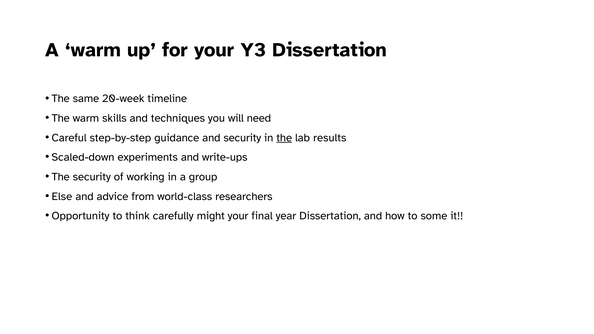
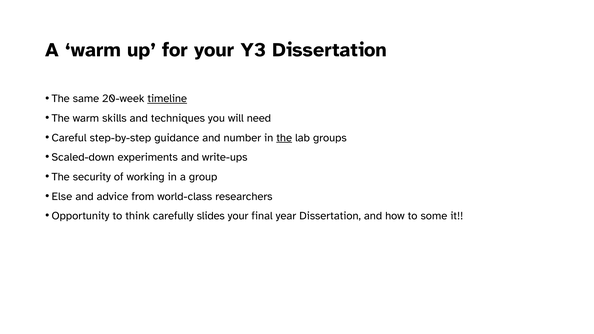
timeline underline: none -> present (167, 99)
and security: security -> number (242, 138)
results: results -> groups (330, 138)
might: might -> slides (211, 216)
